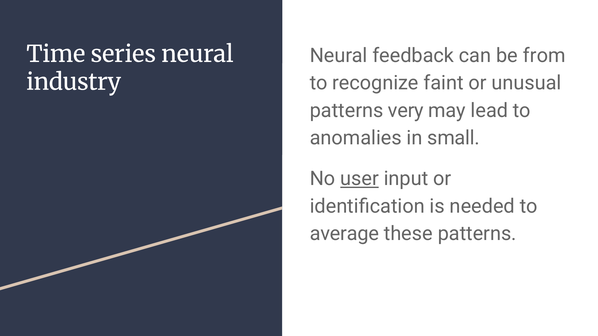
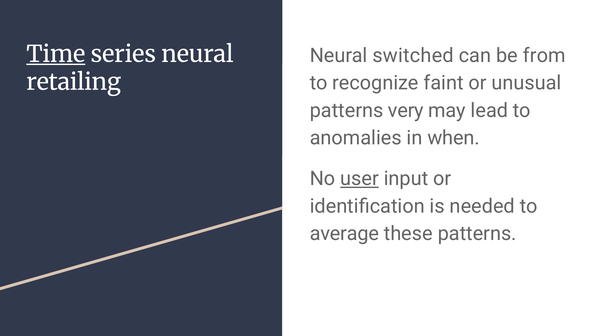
feedback: feedback -> switched (413, 56)
Time underline: none -> present (56, 54)
industry: industry -> retailing (74, 82)
small: small -> when (454, 138)
